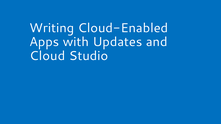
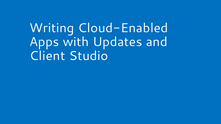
Cloud: Cloud -> Client (47, 56)
